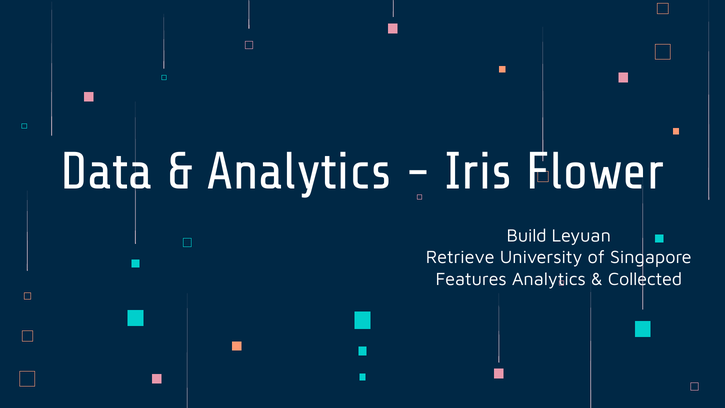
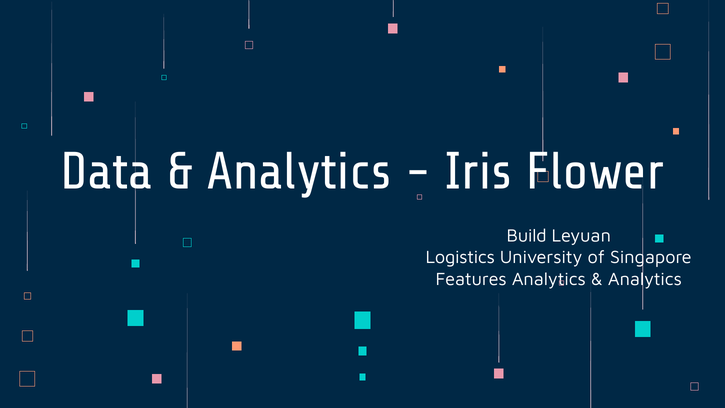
Retrieve: Retrieve -> Logistics (460, 257)
Collected: Collected -> Analytics (645, 279)
